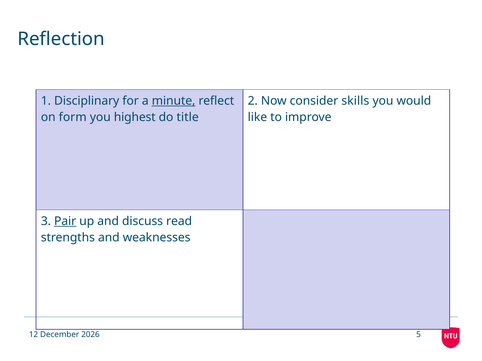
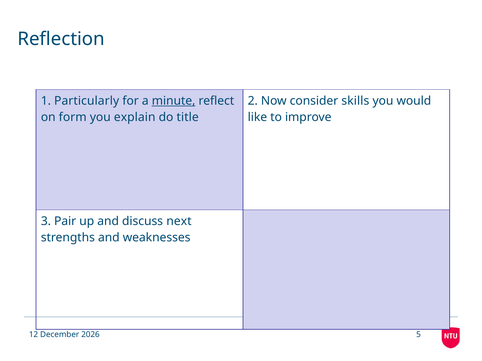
Disciplinary: Disciplinary -> Particularly (87, 101)
highest: highest -> explain (135, 117)
Pair underline: present -> none (65, 221)
read: read -> next (179, 221)
